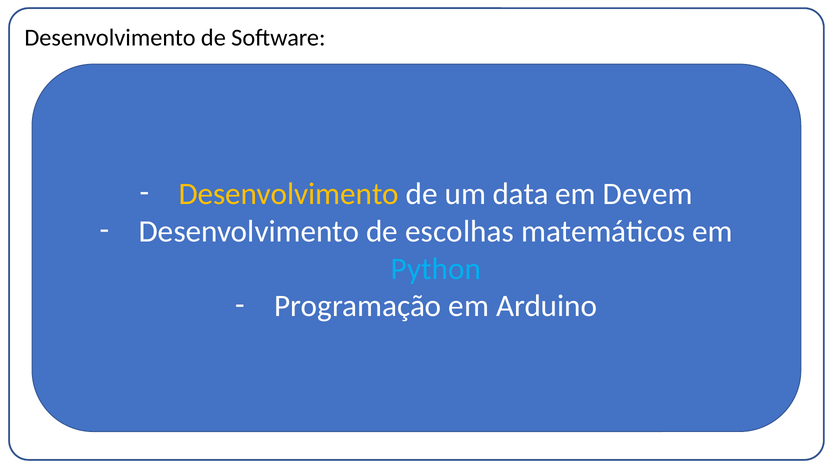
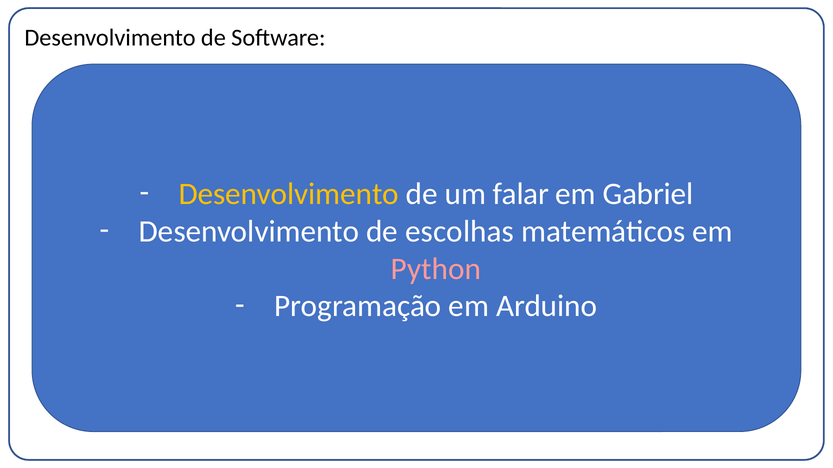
data: data -> falar (521, 194)
Devem: Devem -> Gabriel (648, 194)
Python colour: light blue -> pink (436, 269)
